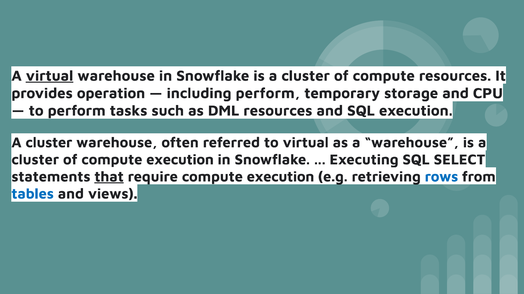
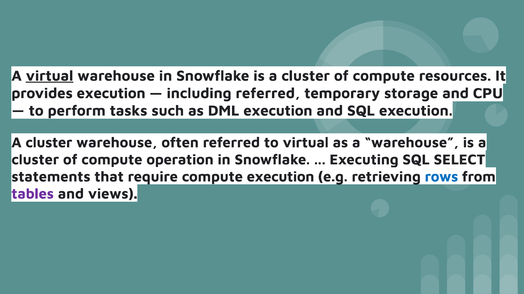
provides operation: operation -> execution (111, 93)
including perform: perform -> referred (268, 93)
DML resources: resources -> execution (278, 111)
of compute execution: execution -> operation (180, 160)
that underline: present -> none (109, 177)
tables colour: blue -> purple (33, 194)
